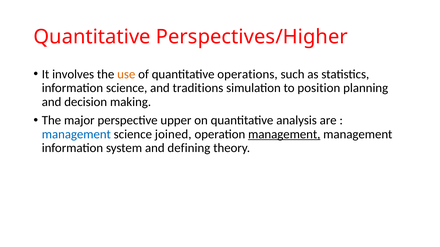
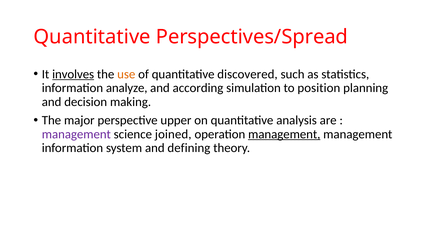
Perspectives/Higher: Perspectives/Higher -> Perspectives/Spread (252, 37)
involves underline: none -> present (73, 74)
operations: operations -> discovered (248, 74)
information science: science -> analyze (127, 88)
traditions: traditions -> according (198, 88)
management colour: blue -> purple (76, 134)
